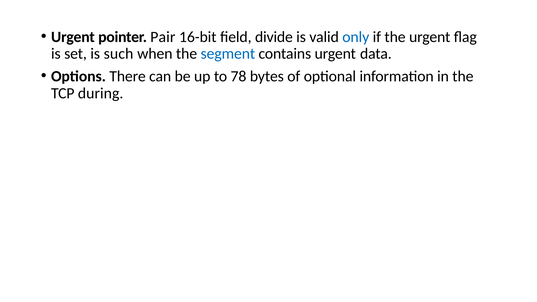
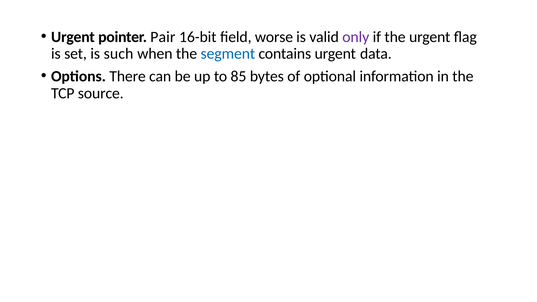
divide: divide -> worse (274, 37)
only colour: blue -> purple (356, 37)
78: 78 -> 85 (238, 76)
during: during -> source (101, 93)
